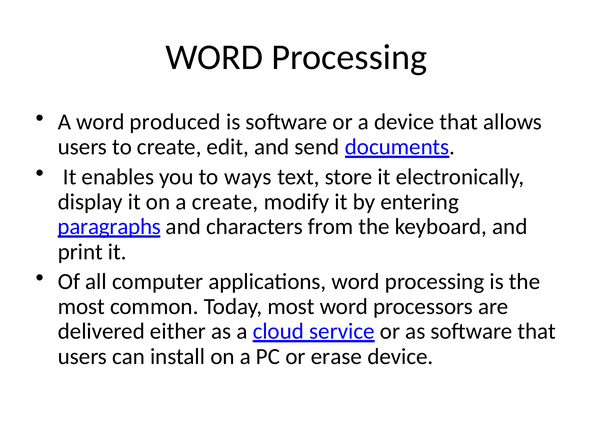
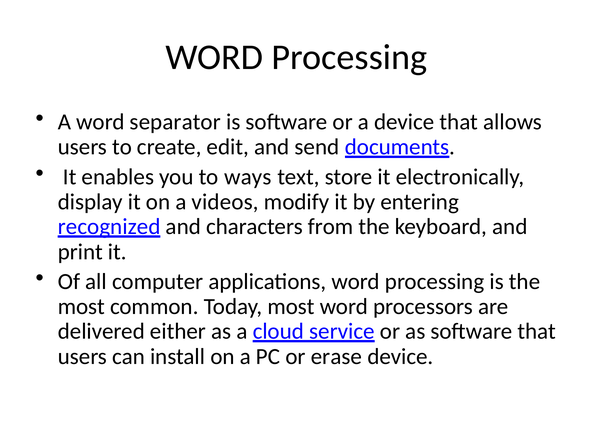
produced: produced -> separator (175, 122)
a create: create -> videos (225, 202)
paragraphs: paragraphs -> recognized (109, 227)
